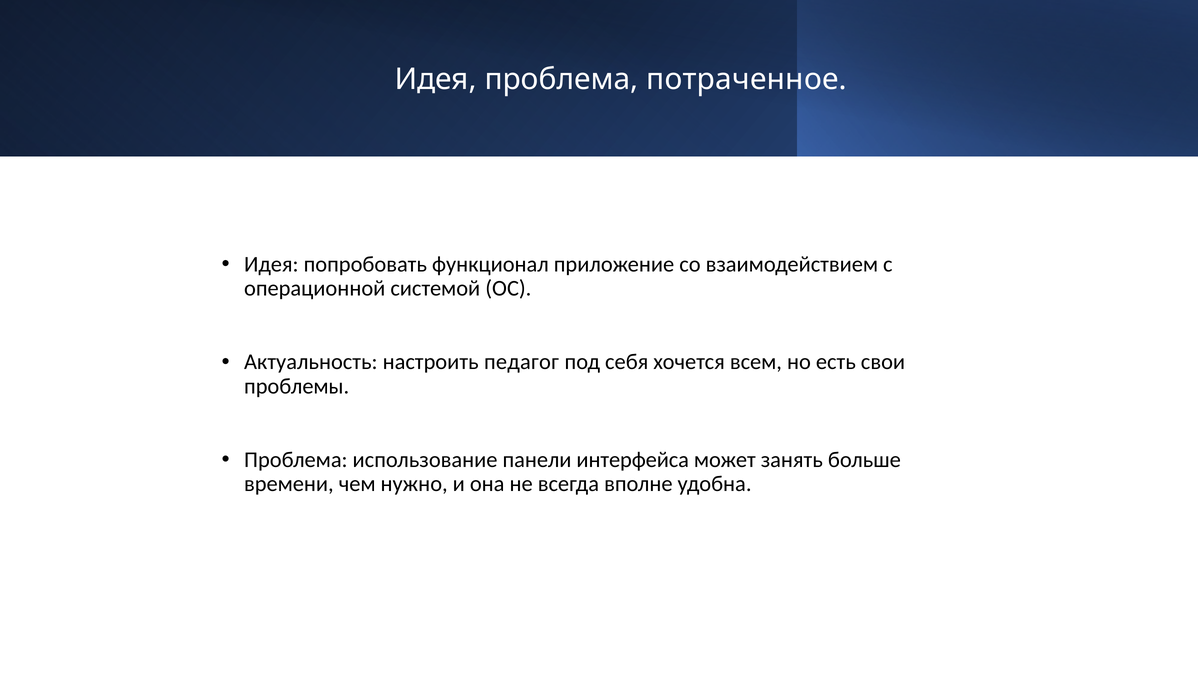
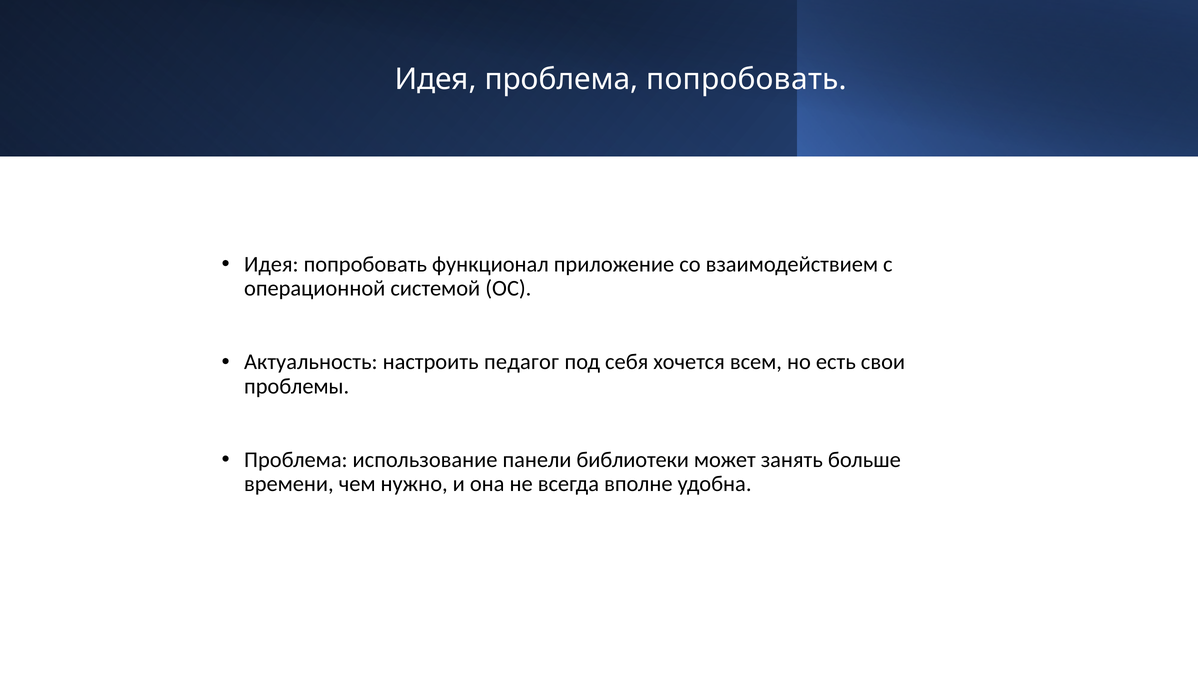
проблема потраченное: потраченное -> попробовать (747, 80)
интерфейса: интерфейса -> библиотеки (633, 460)
